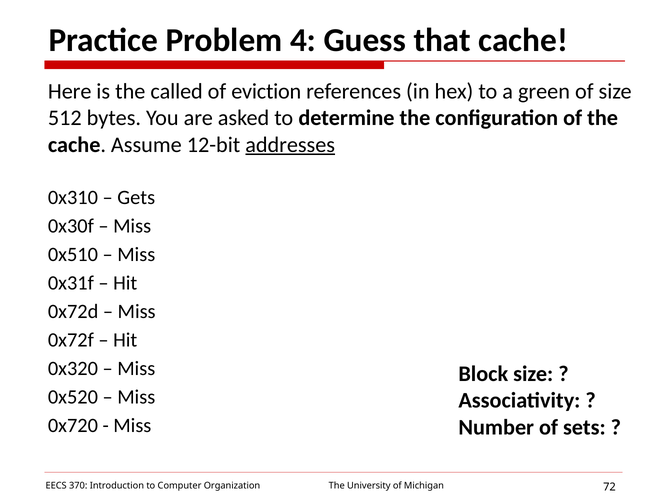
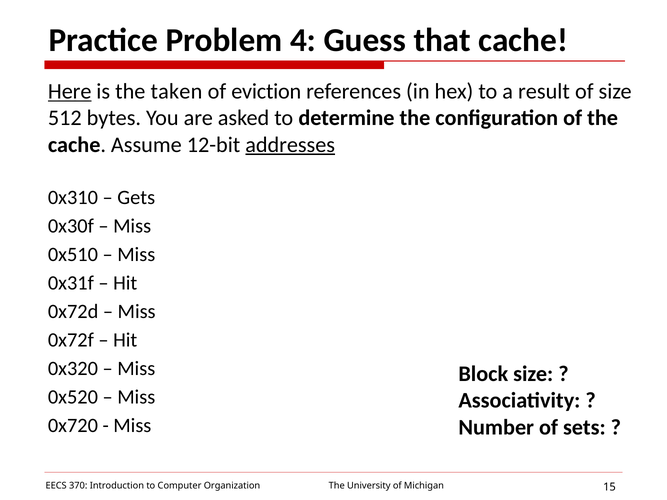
Here underline: none -> present (70, 92)
called: called -> taken (176, 92)
green: green -> result (544, 92)
72: 72 -> 15 (610, 487)
